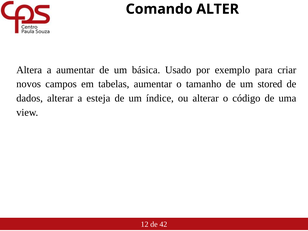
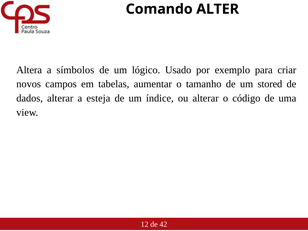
a aumentar: aumentar -> símbolos (75, 70)
básica: básica -> lógico (146, 70)
